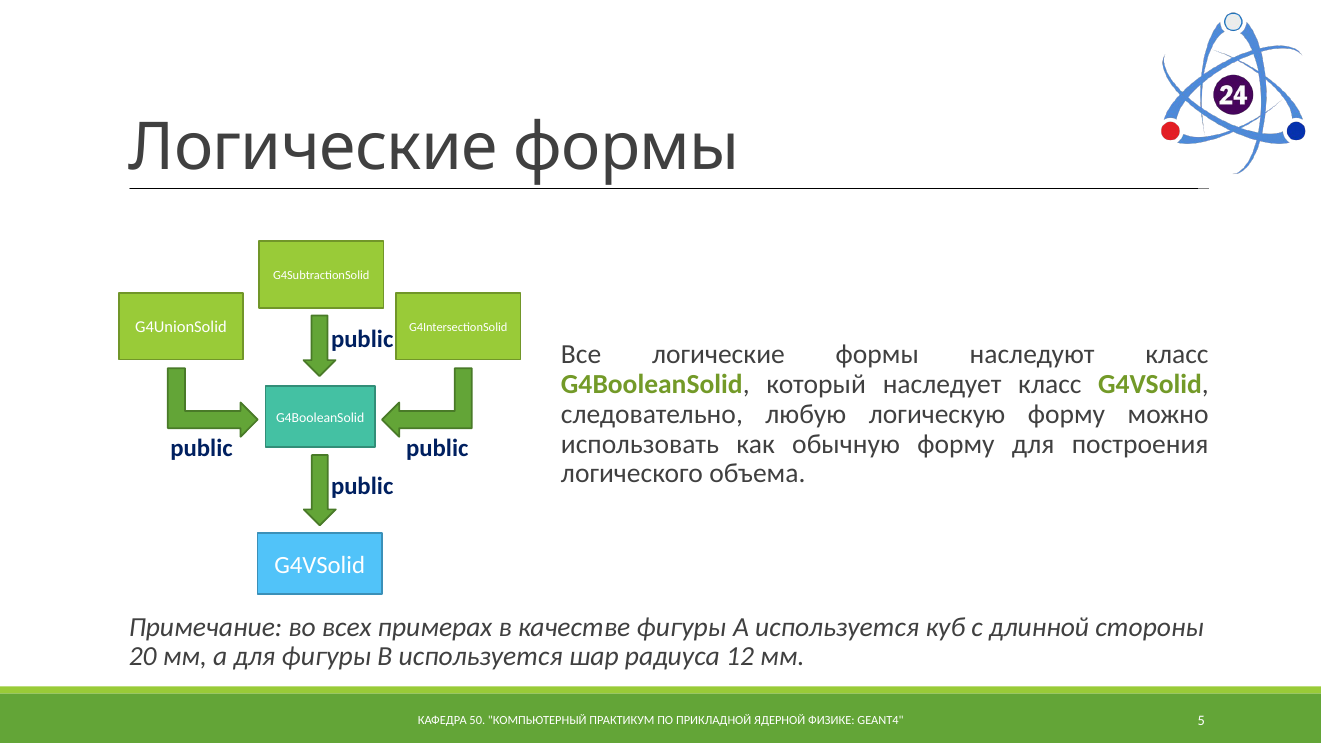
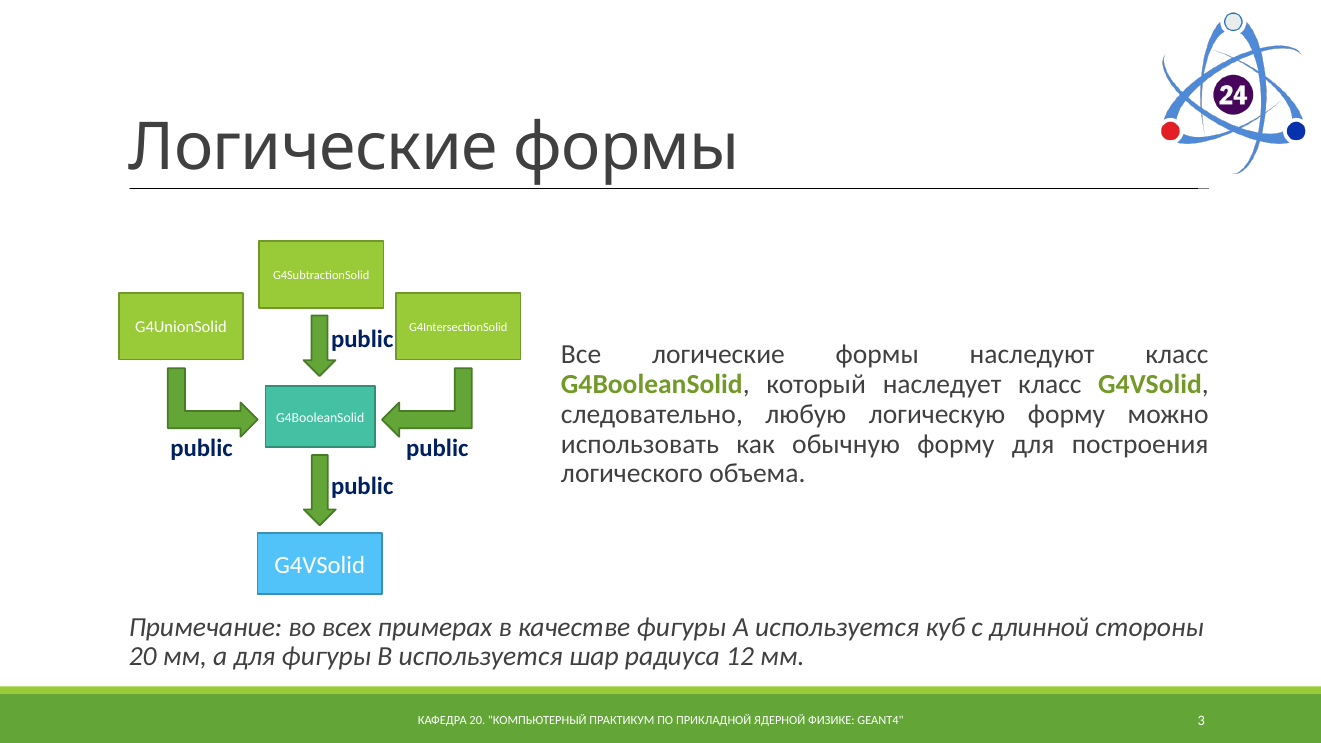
КАФЕДРА 50: 50 -> 20 (477, 720)
5: 5 -> 3 (1201, 721)
